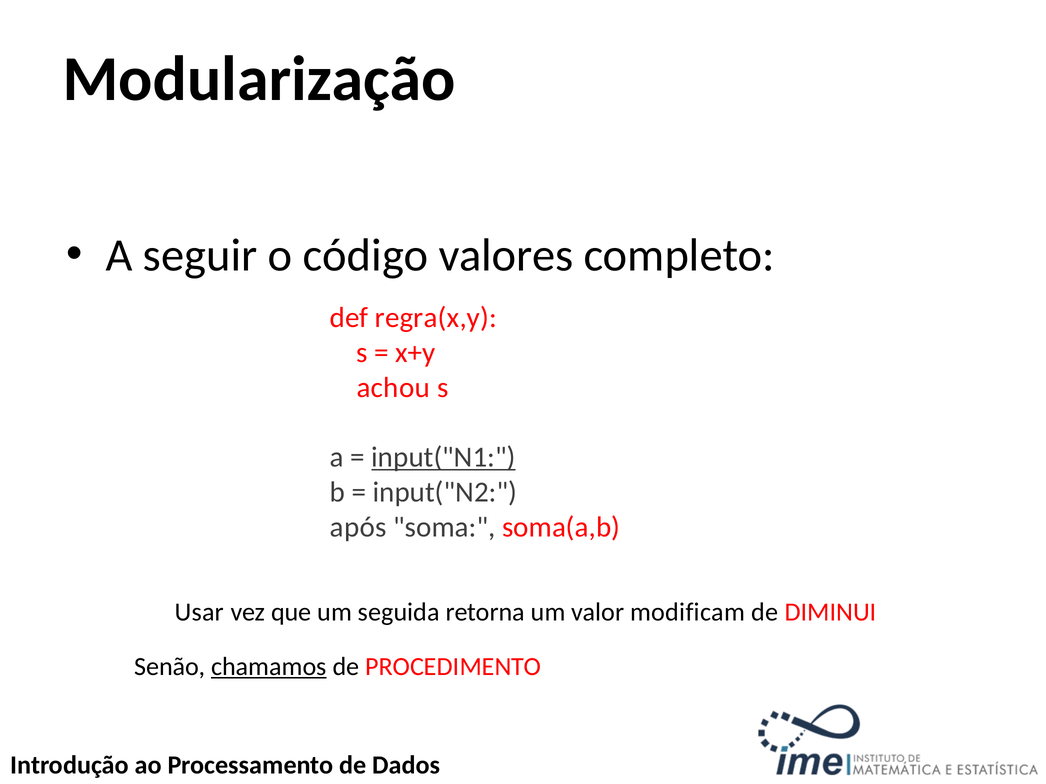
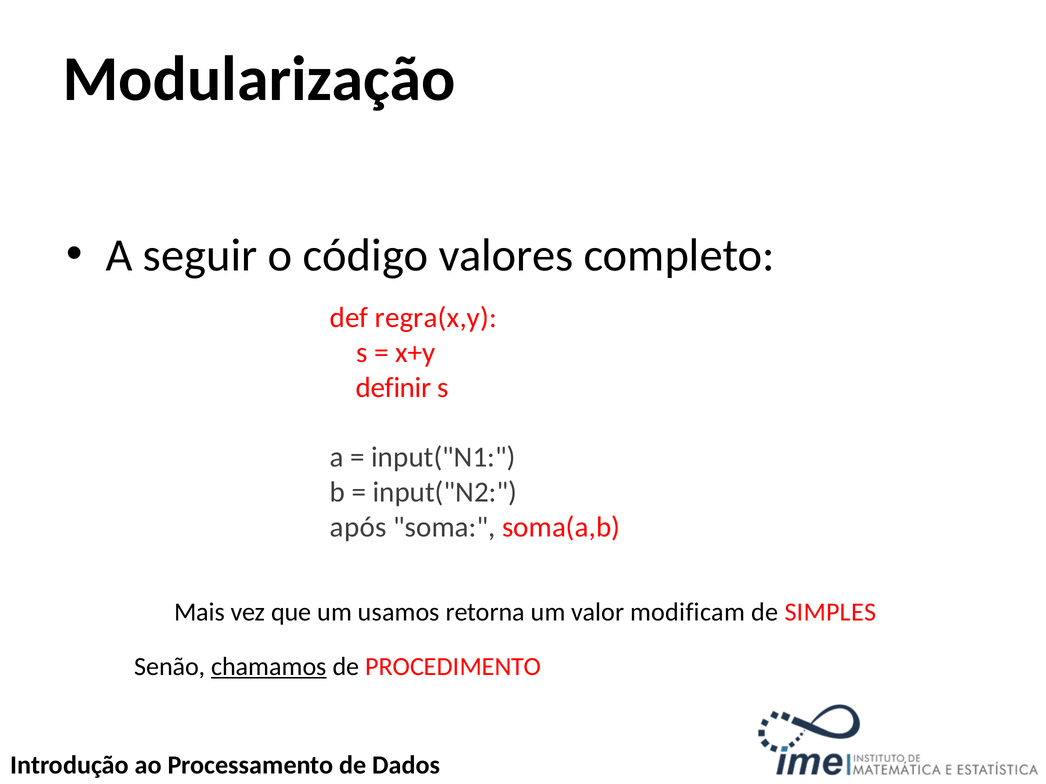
achou: achou -> definir (394, 388)
input("N1 underline: present -> none (444, 458)
Usar: Usar -> Mais (200, 613)
seguida: seguida -> usamos (399, 613)
DIMINUI: DIMINUI -> SIMPLES (830, 613)
